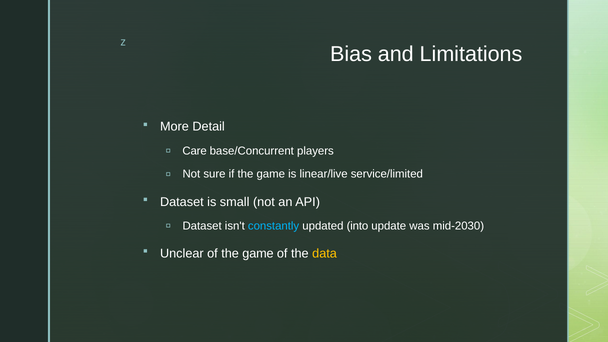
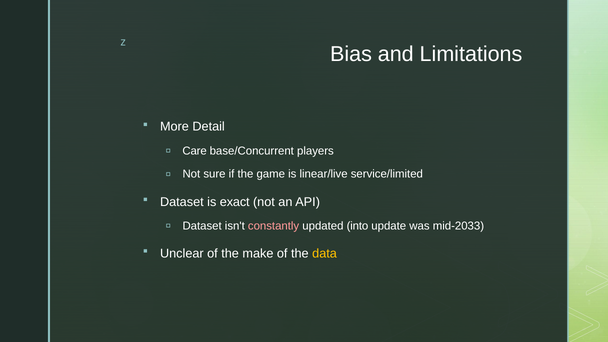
small: small -> exact (235, 202)
constantly colour: light blue -> pink (274, 226)
mid-2030: mid-2030 -> mid-2033 (458, 226)
of the game: game -> make (258, 254)
